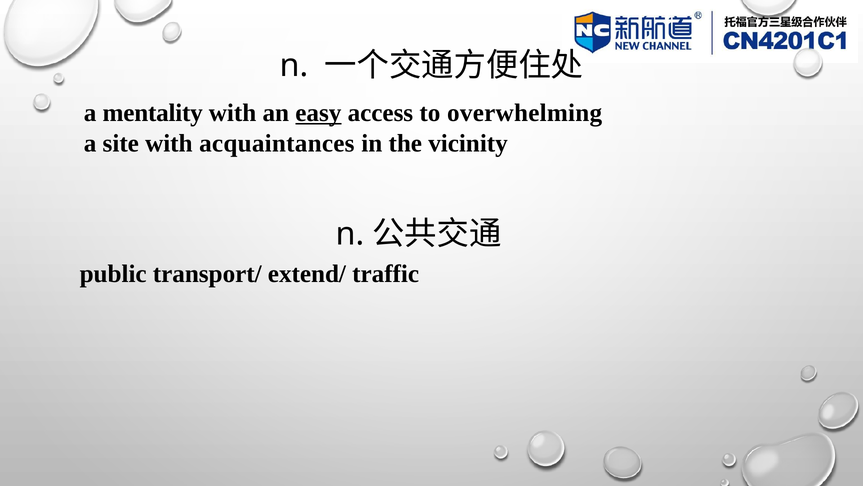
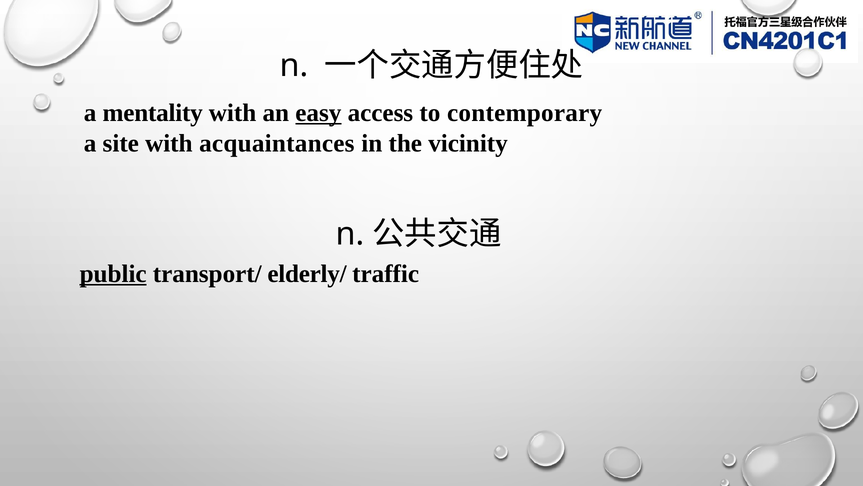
overwhelming: overwhelming -> contemporary (525, 113)
public underline: none -> present (113, 273)
extend/: extend/ -> elderly/ (307, 273)
